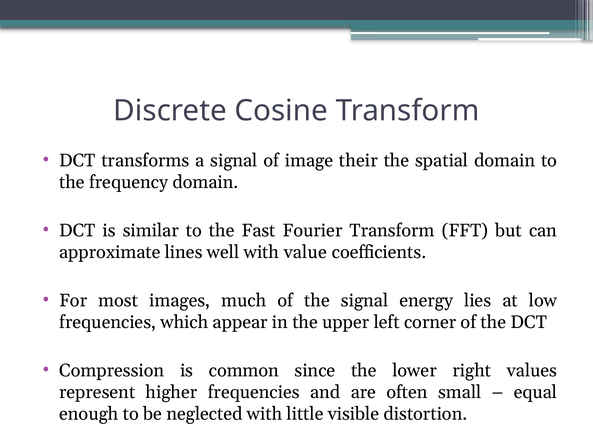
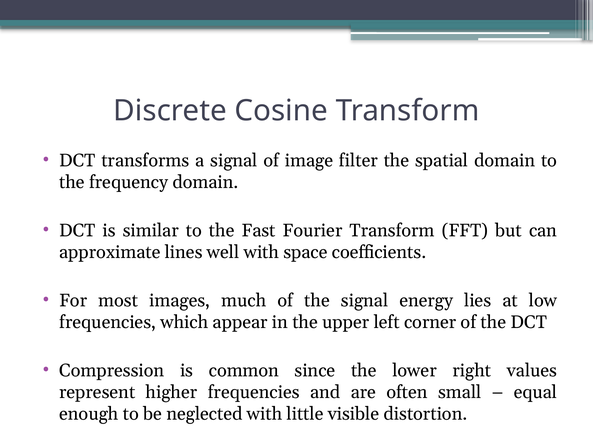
their: their -> filter (358, 161)
value: value -> space (305, 253)
